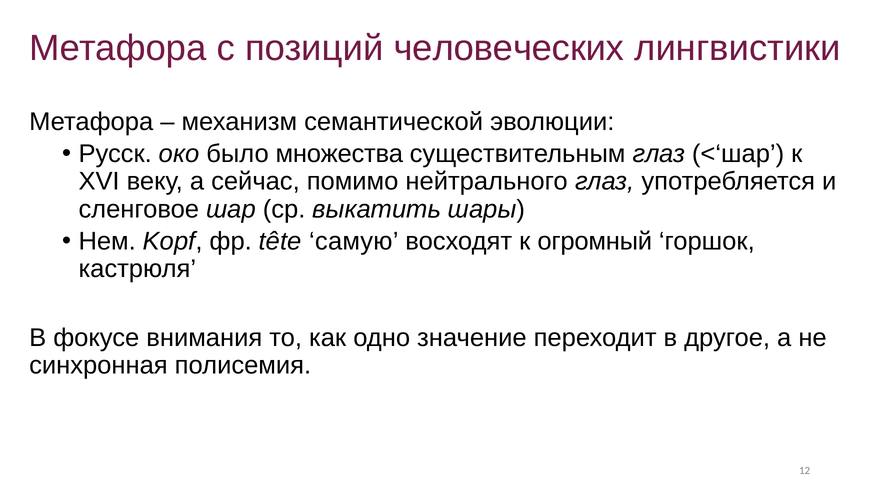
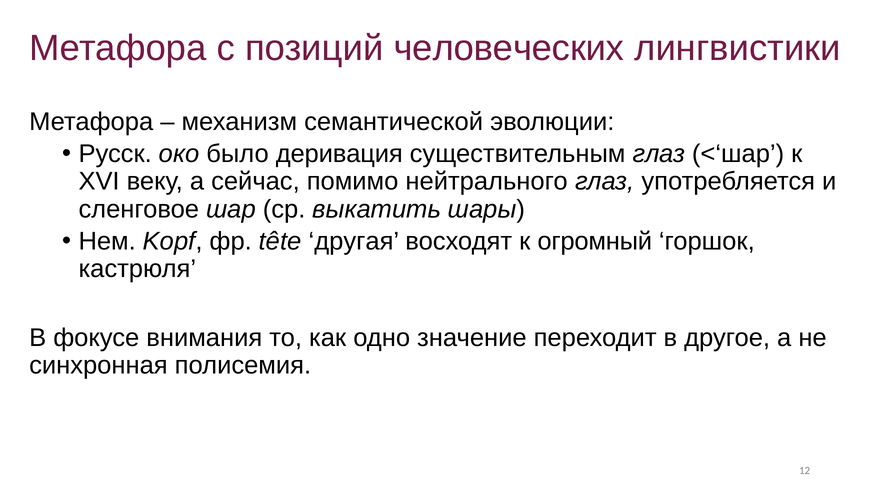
множества: множества -> деривация (339, 154)
самую: самую -> другая (354, 241)
